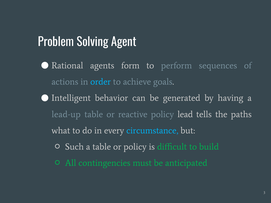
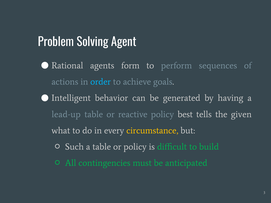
lead: lead -> best (185, 114)
paths: paths -> given (241, 114)
circumstance colour: light blue -> yellow (152, 131)
